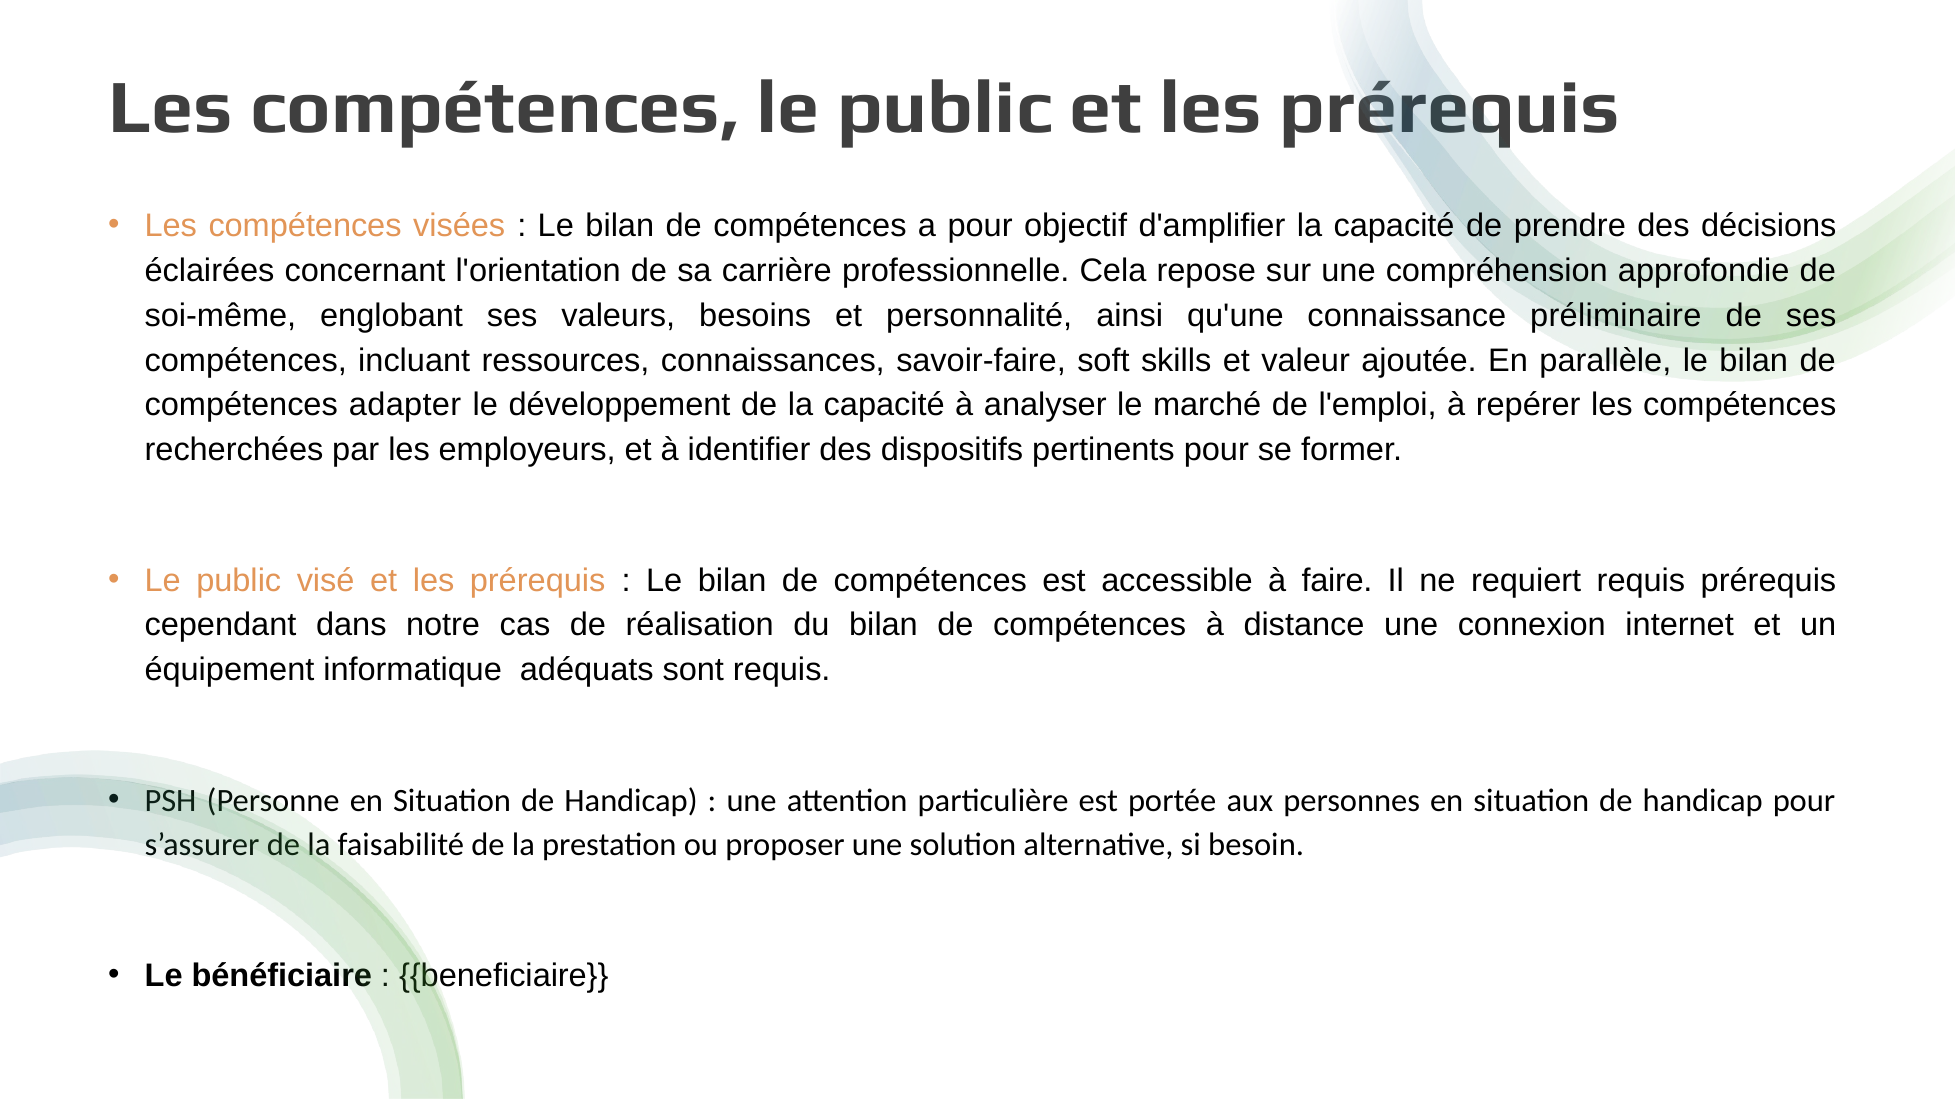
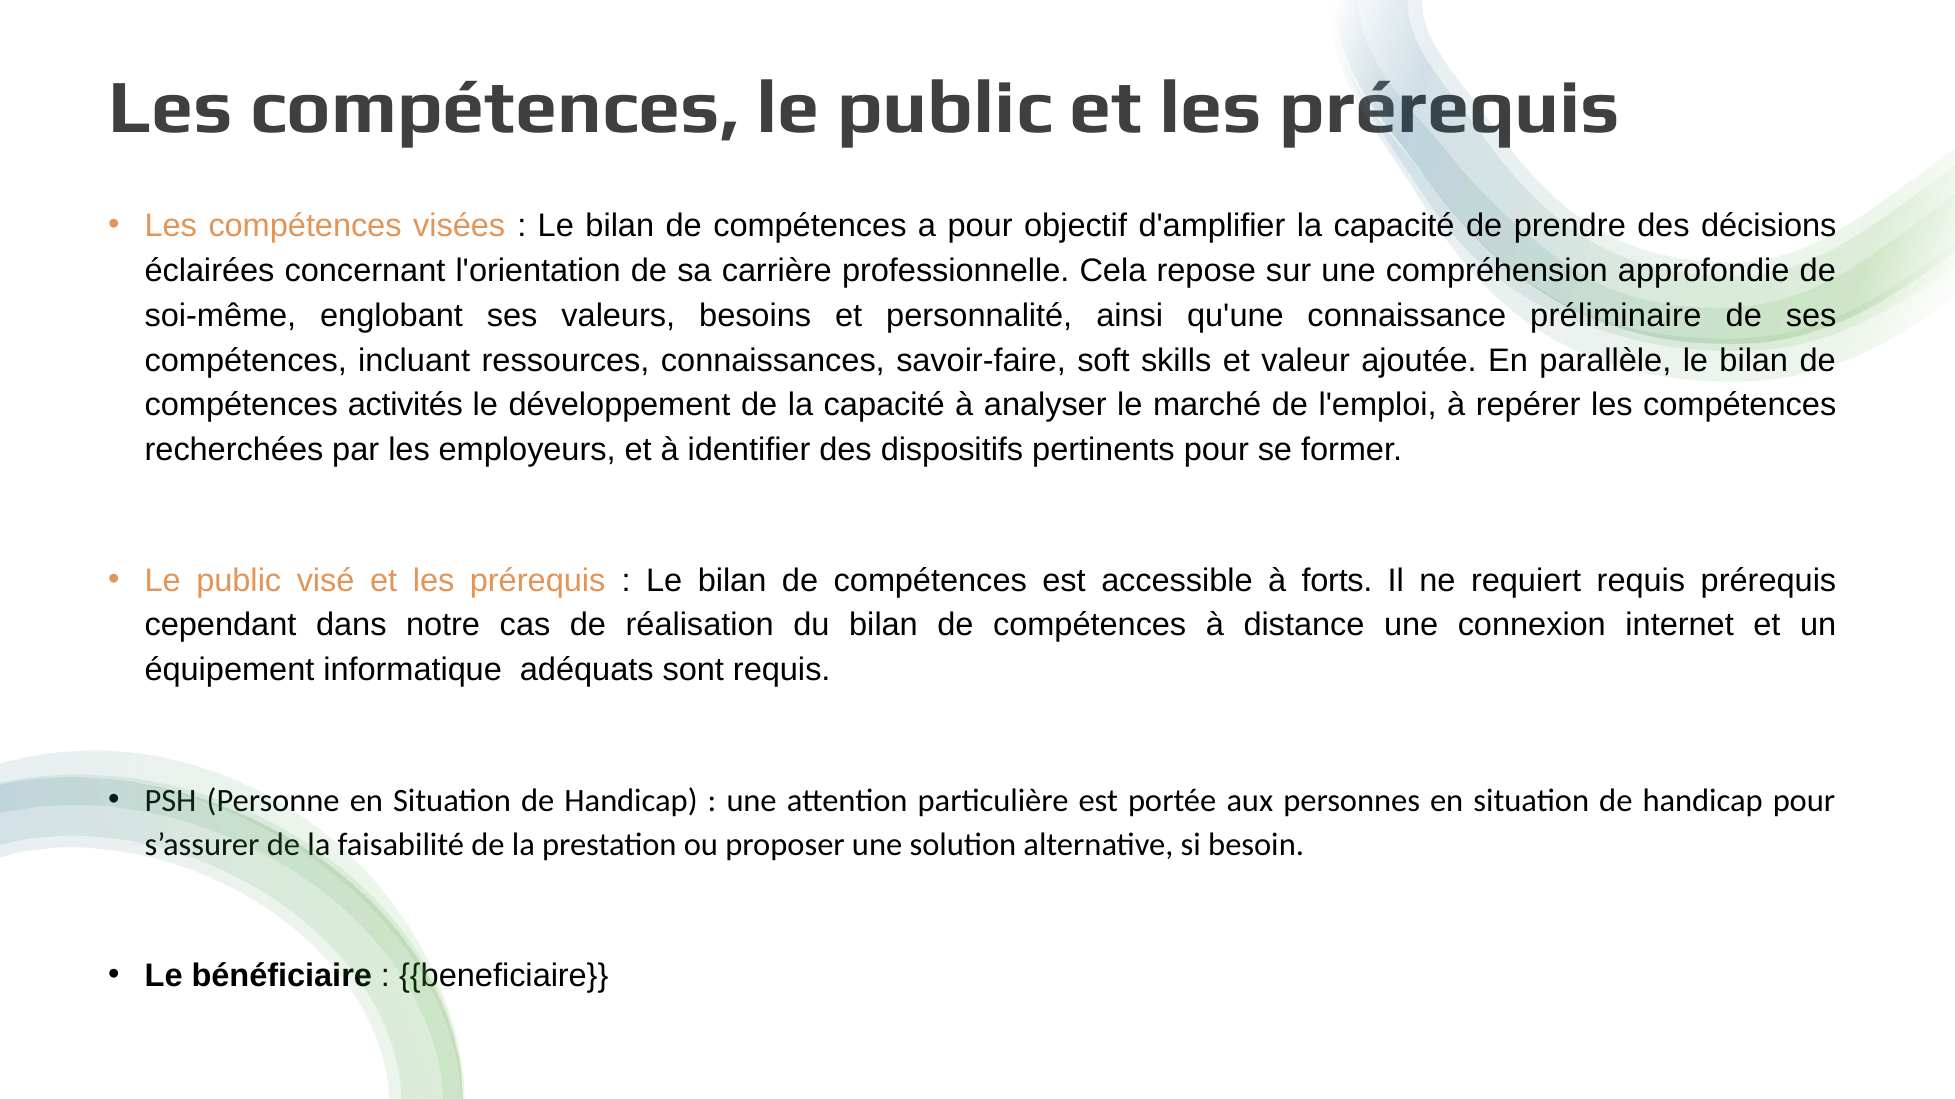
adapter: adapter -> activités (405, 405)
faire: faire -> forts (1337, 581)
